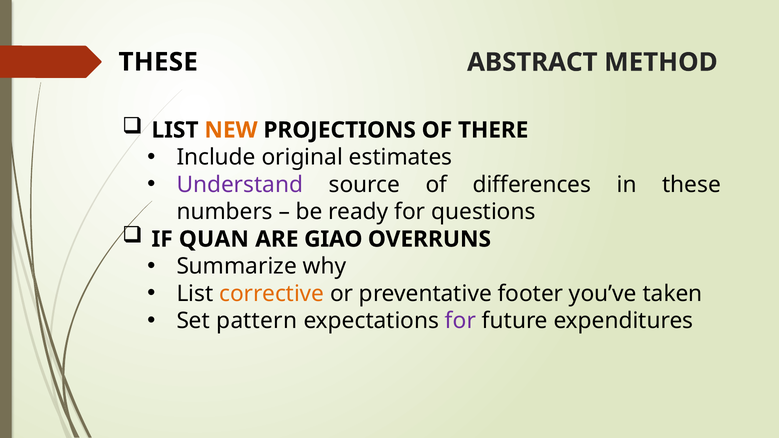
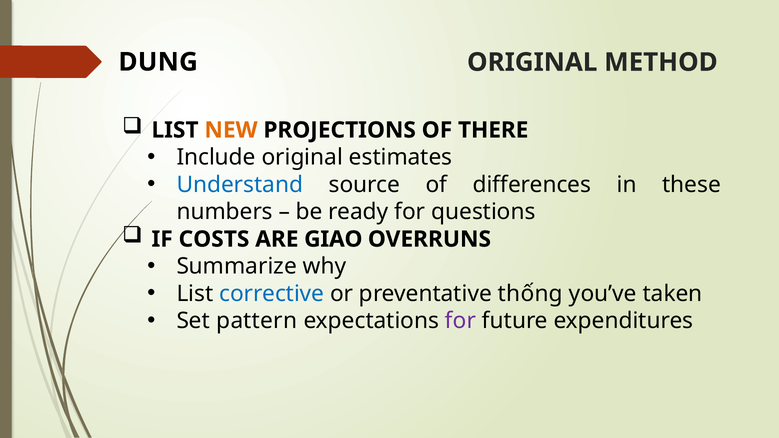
THESE: THESE -> DUNG (158, 62)
ABSTRACT: ABSTRACT -> ORIGINAL (532, 62)
Understand colour: purple -> blue (240, 185)
QUAN: QUAN -> COSTS (214, 239)
corrective colour: orange -> blue (272, 294)
footer: footer -> thống (530, 294)
